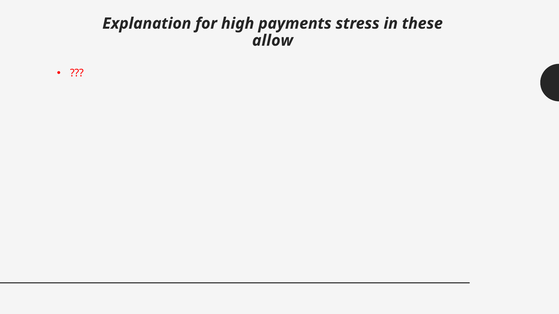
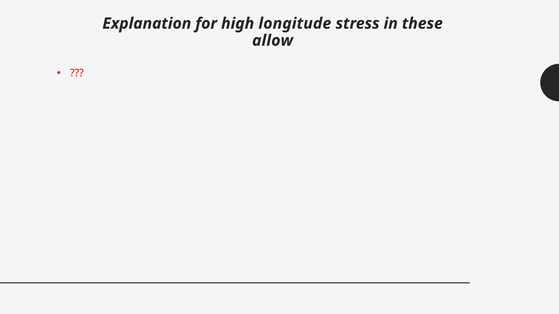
payments: payments -> longitude (295, 24)
